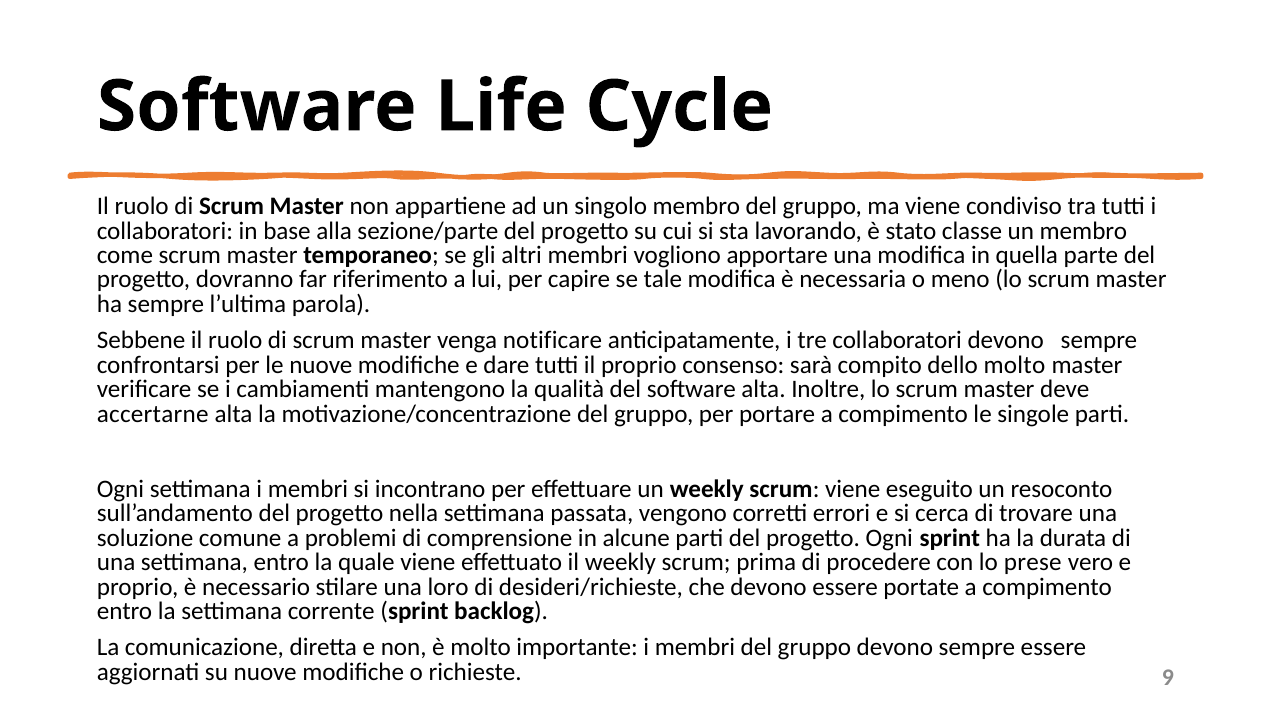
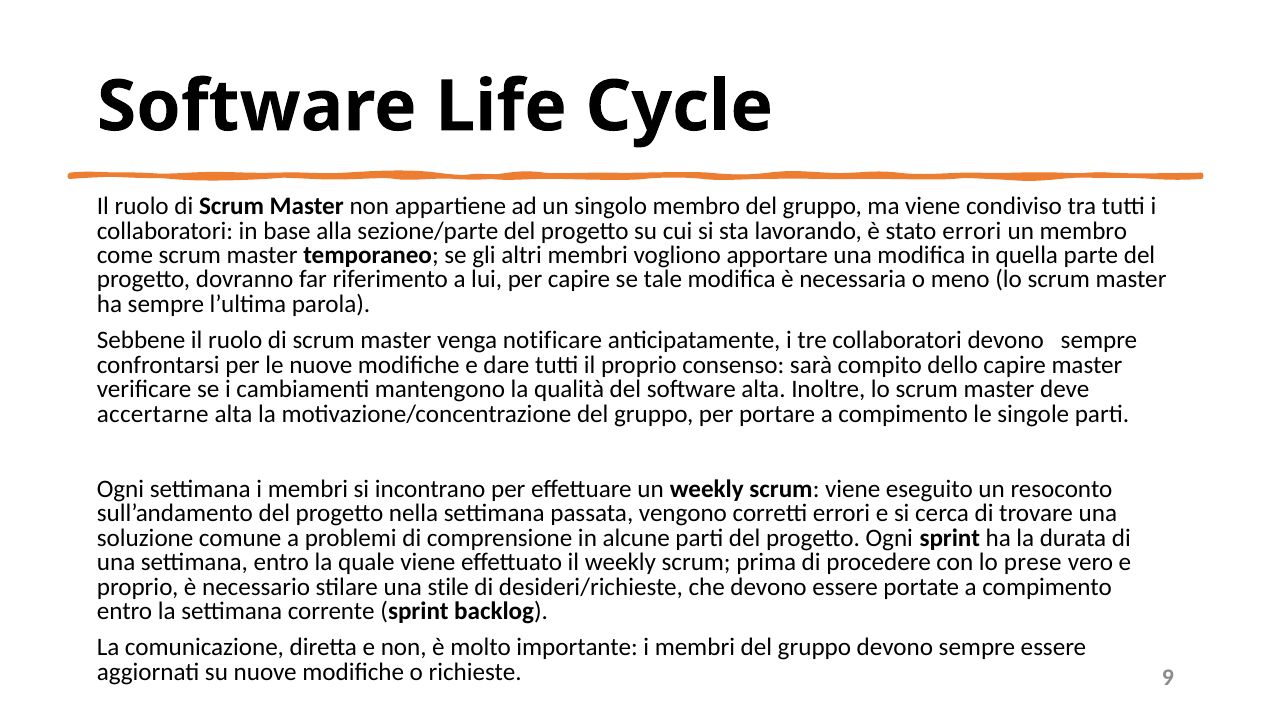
stato classe: classe -> errori (972, 231)
dello molto: molto -> capire (1015, 365)
loro: loro -> stile (448, 587)
